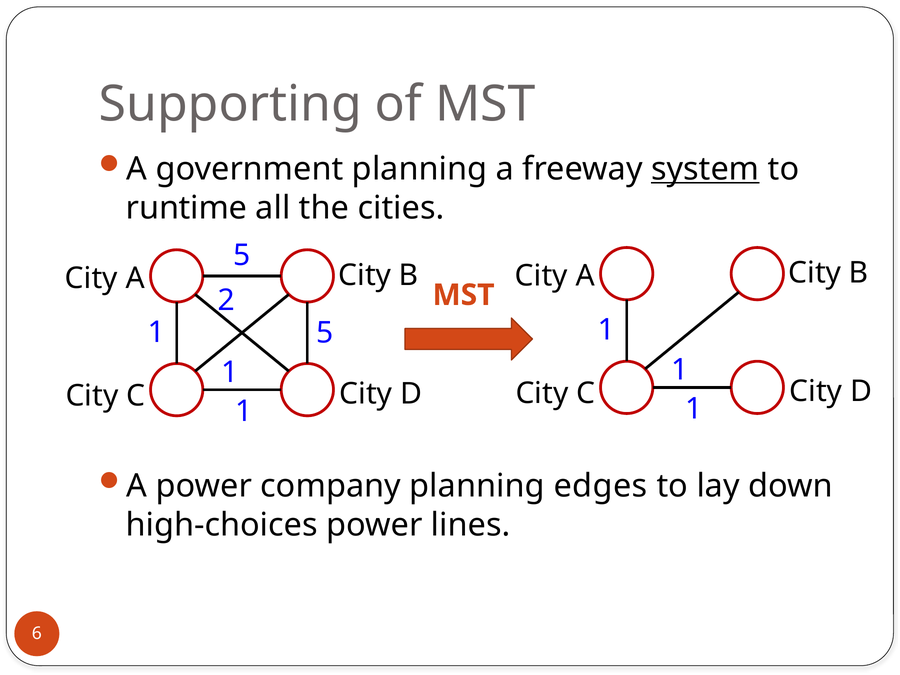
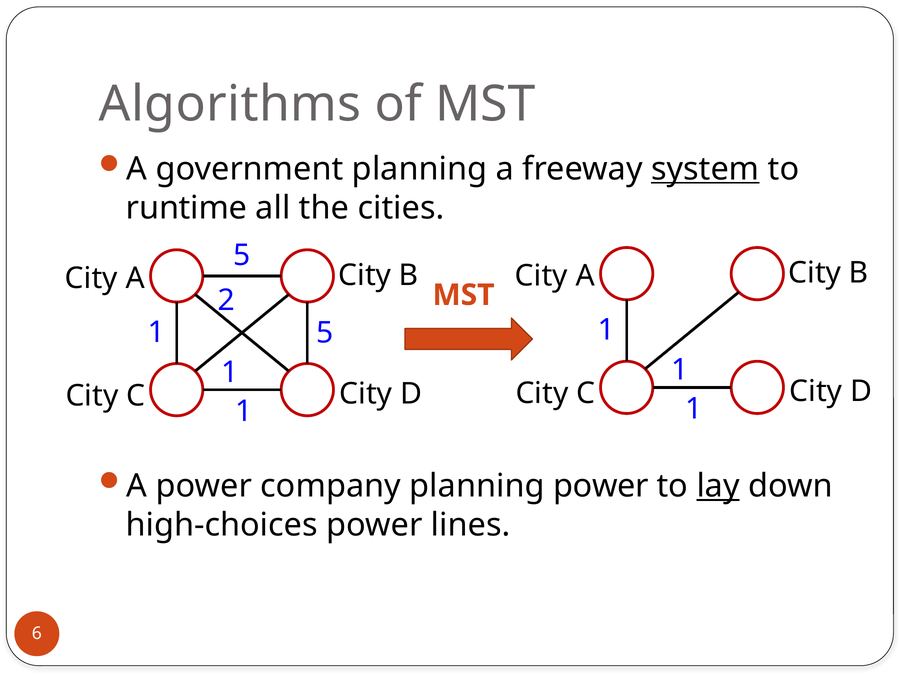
Supporting: Supporting -> Algorithms (230, 104)
planning edges: edges -> power (601, 486)
lay underline: none -> present (718, 486)
